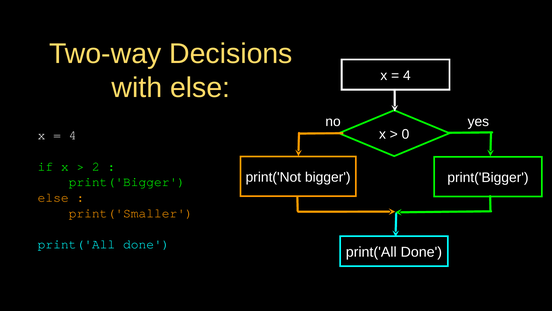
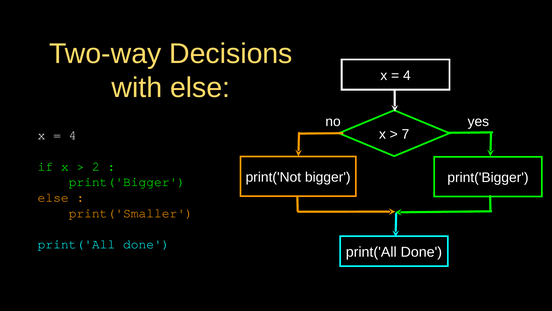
0: 0 -> 7 (405, 134)
